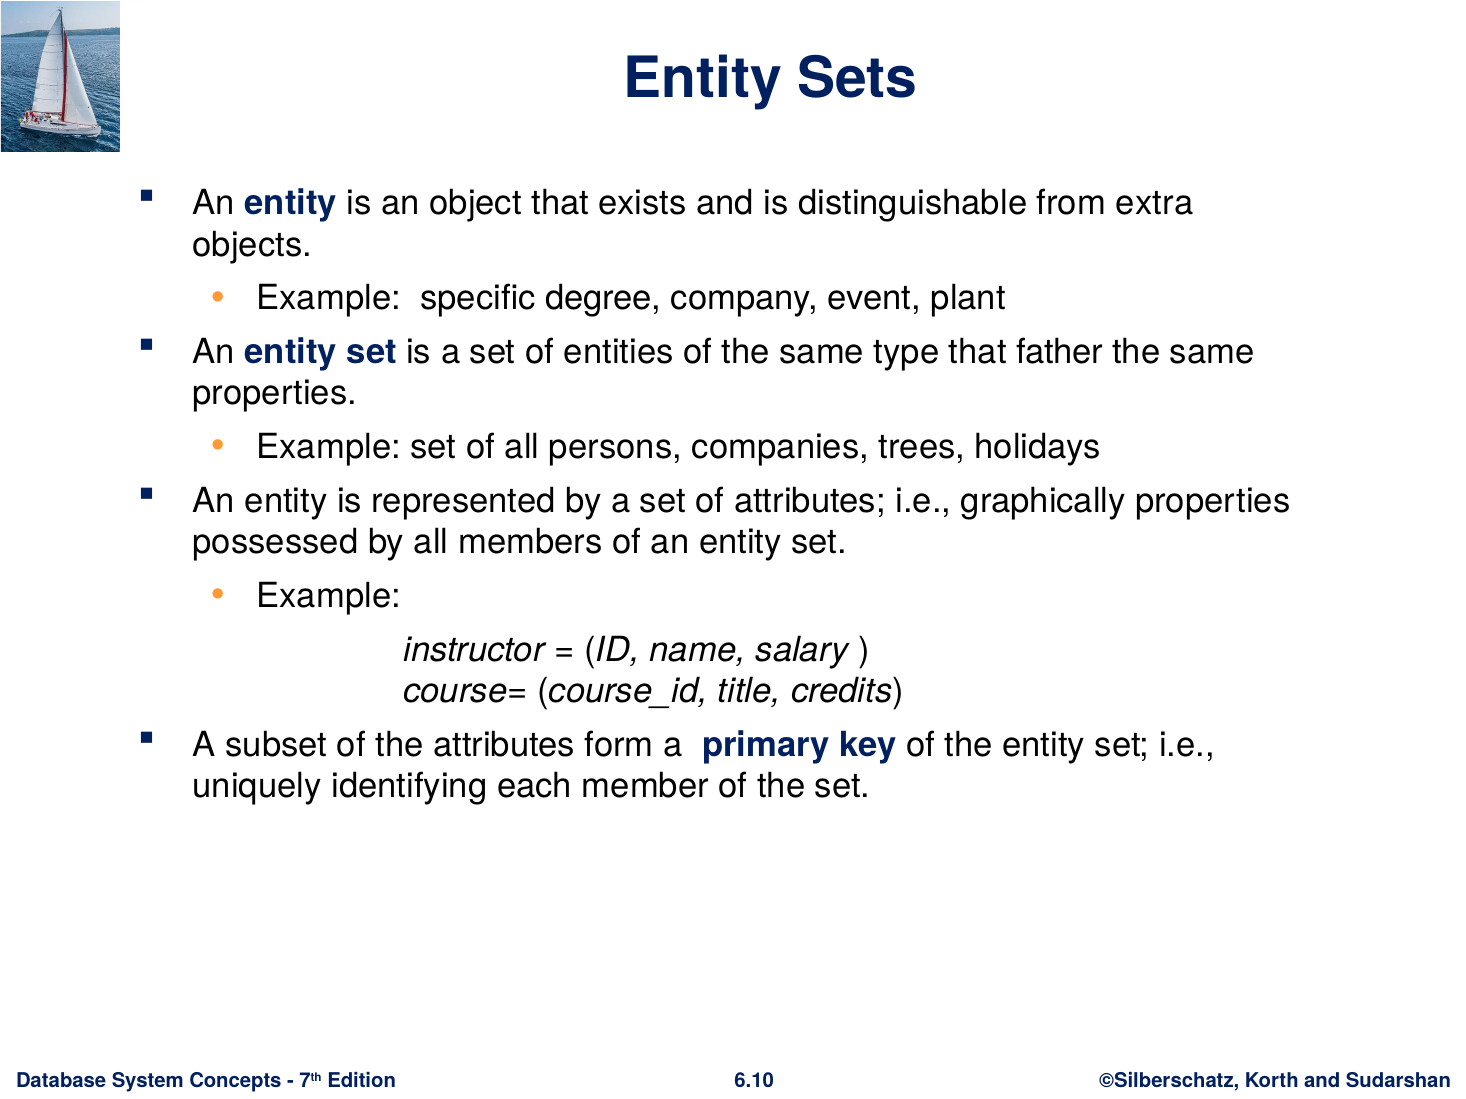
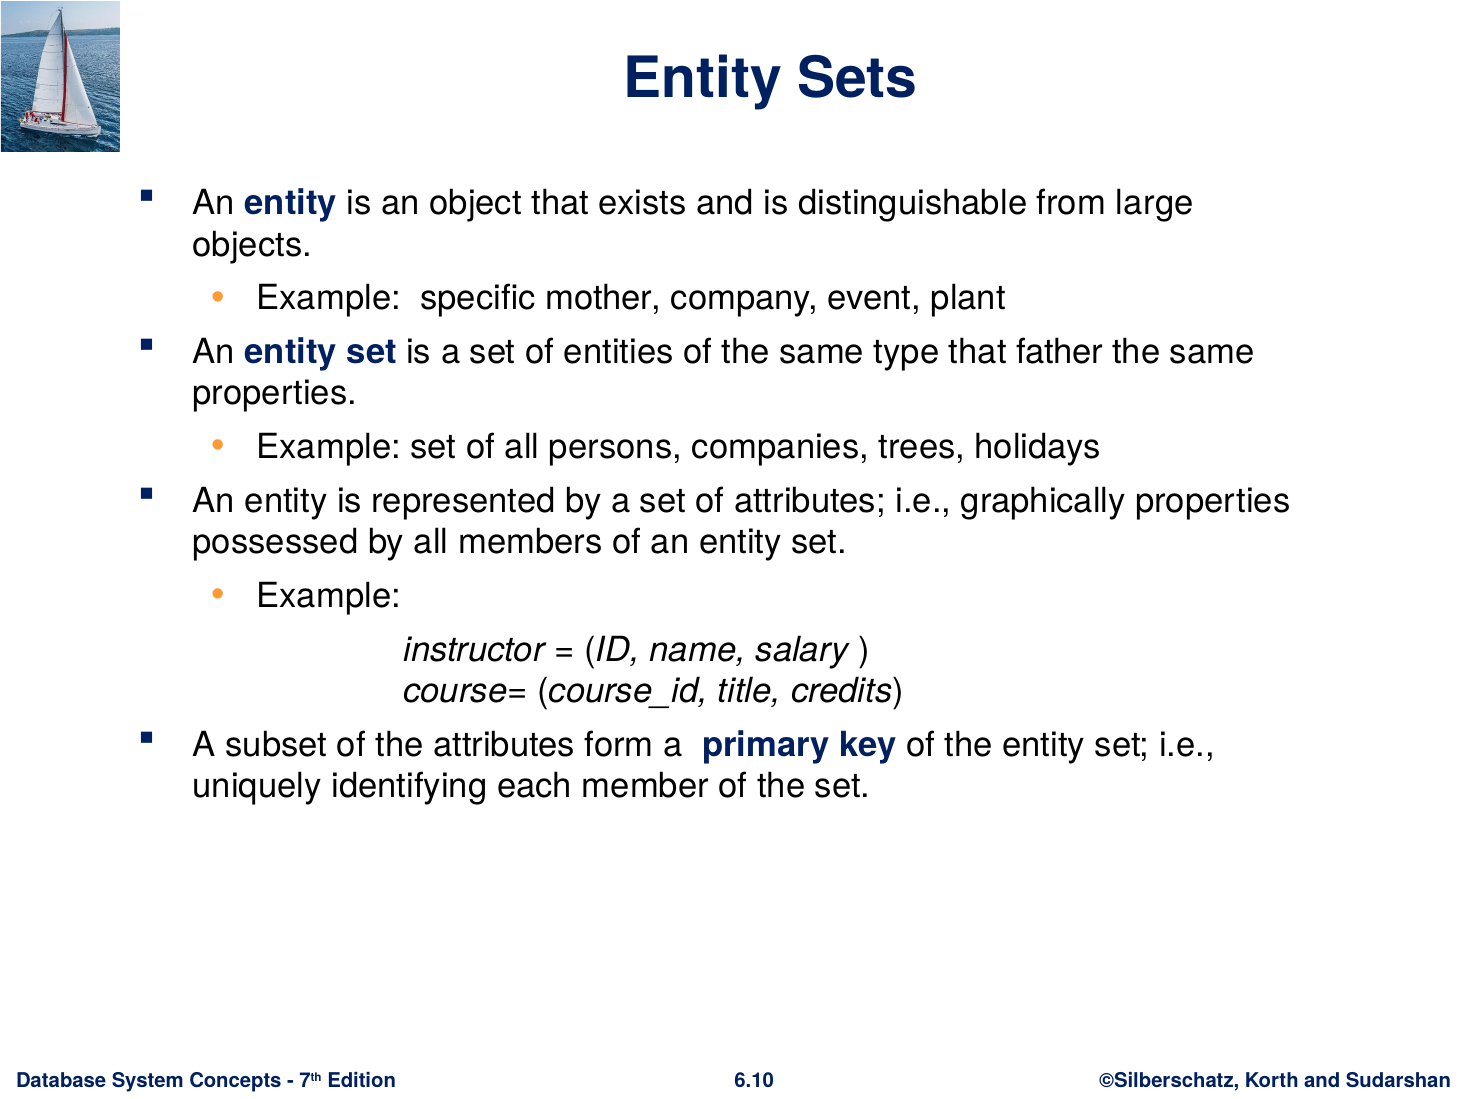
extra: extra -> large (1155, 203)
degree: degree -> mother (603, 299)
